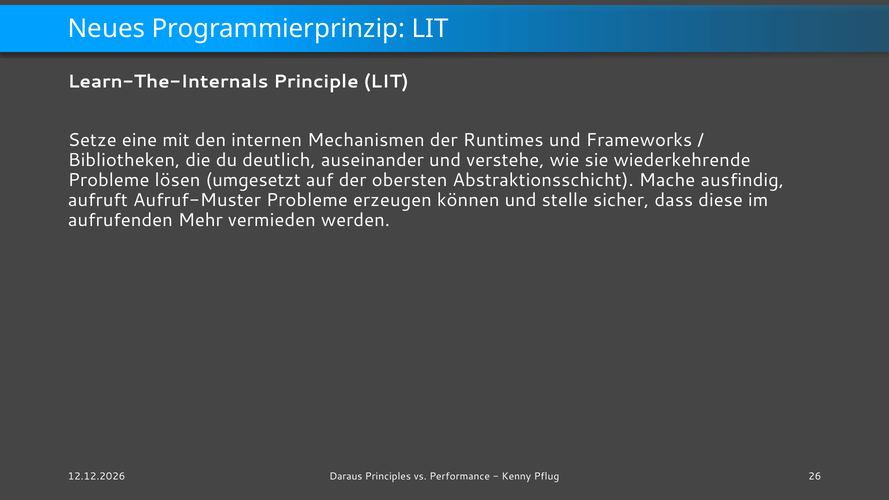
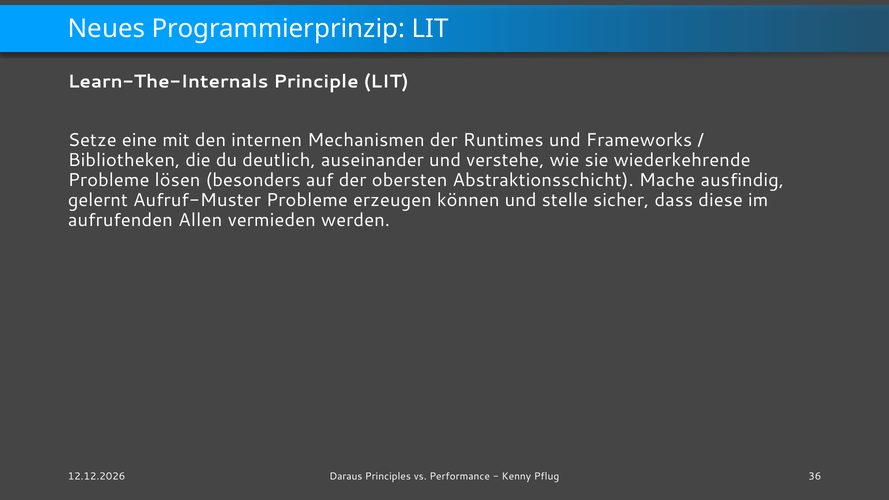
umgesetzt: umgesetzt -> besonders (253, 180)
aufruft: aufruft -> gelernt (98, 200)
Mehr: Mehr -> Allen (200, 220)
26: 26 -> 36 (815, 476)
